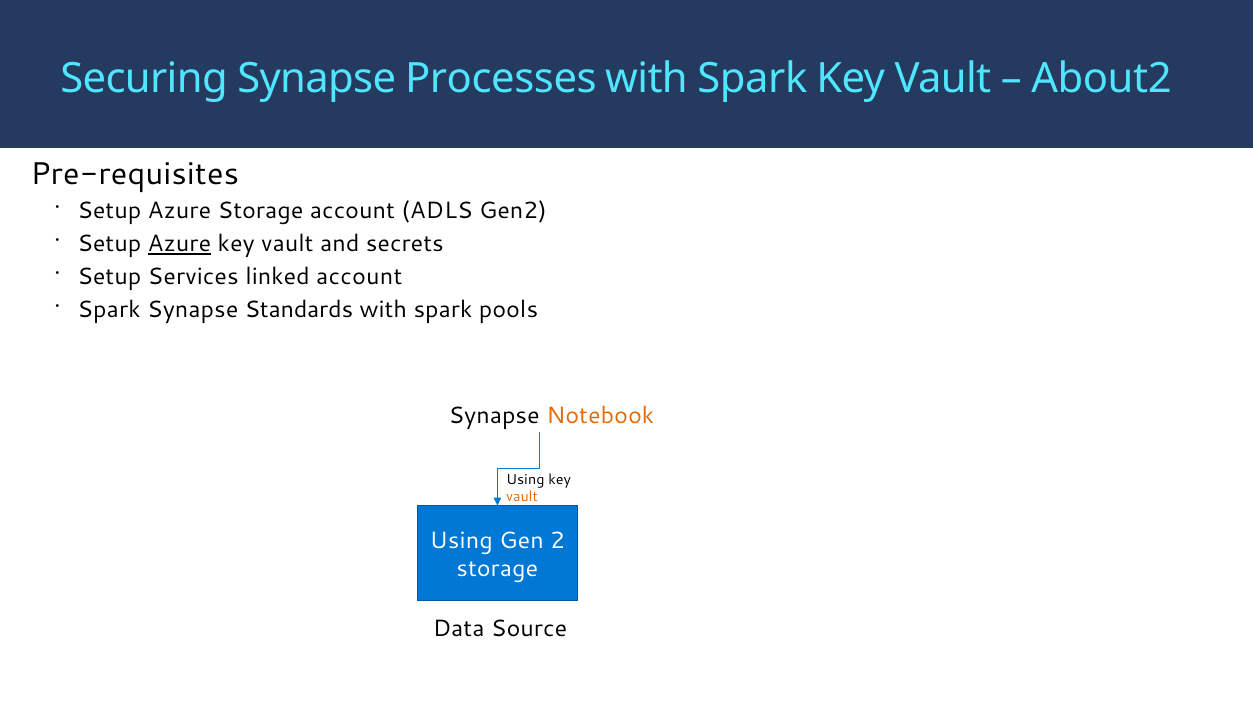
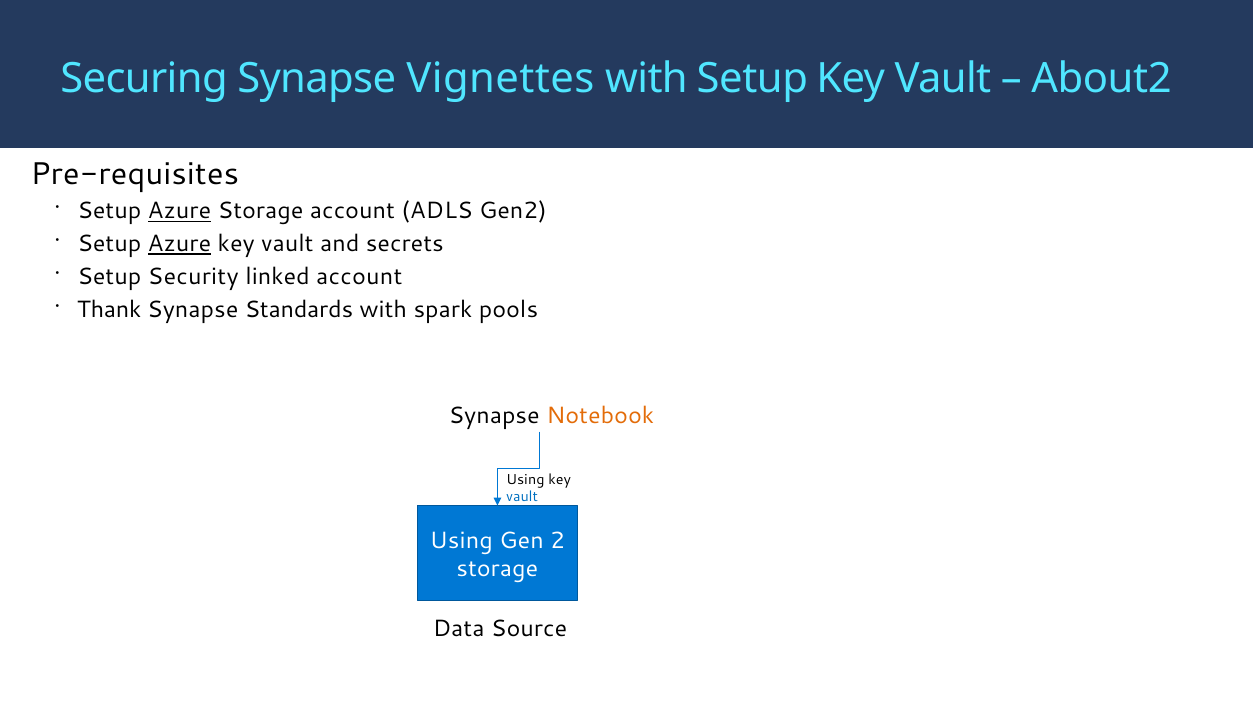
Processes: Processes -> Vignettes (500, 78)
Spark: Spark -> Setup (752, 78)
Azure underline: none -> present (179, 211)
Services: Services -> Security (193, 277)
Spark: Spark -> Thank (109, 310)
vault colour: orange -> blue (522, 497)
